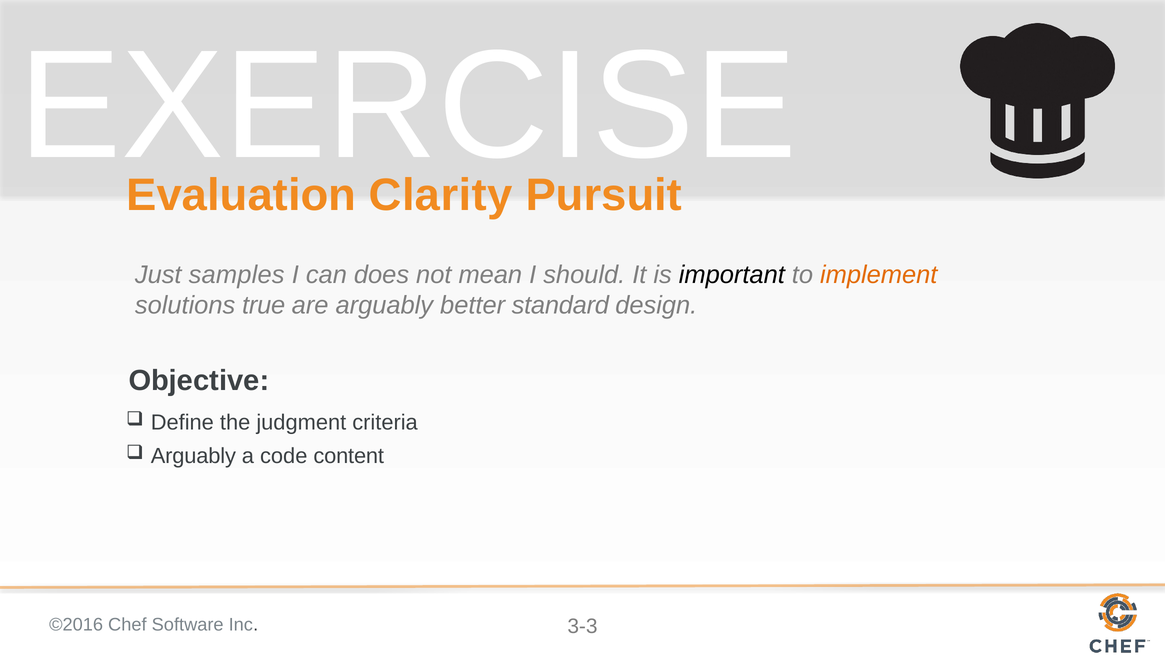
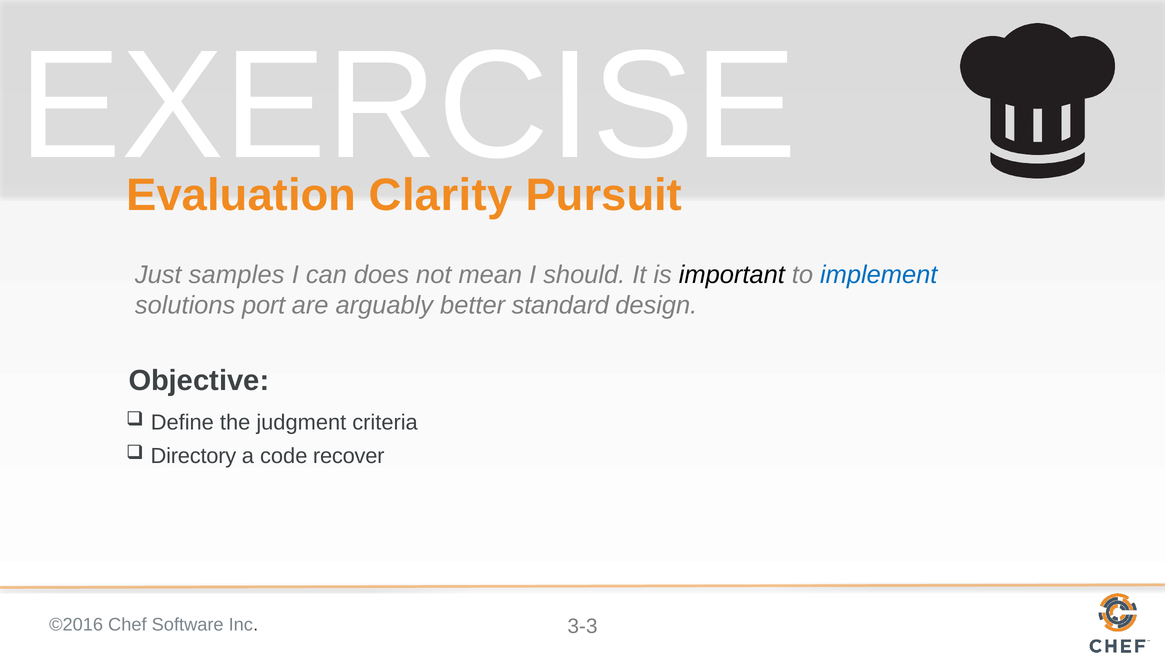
implement colour: orange -> blue (879, 275)
true: true -> port (264, 306)
Arguably: Arguably -> Directory (193, 456)
content: content -> recover (349, 456)
